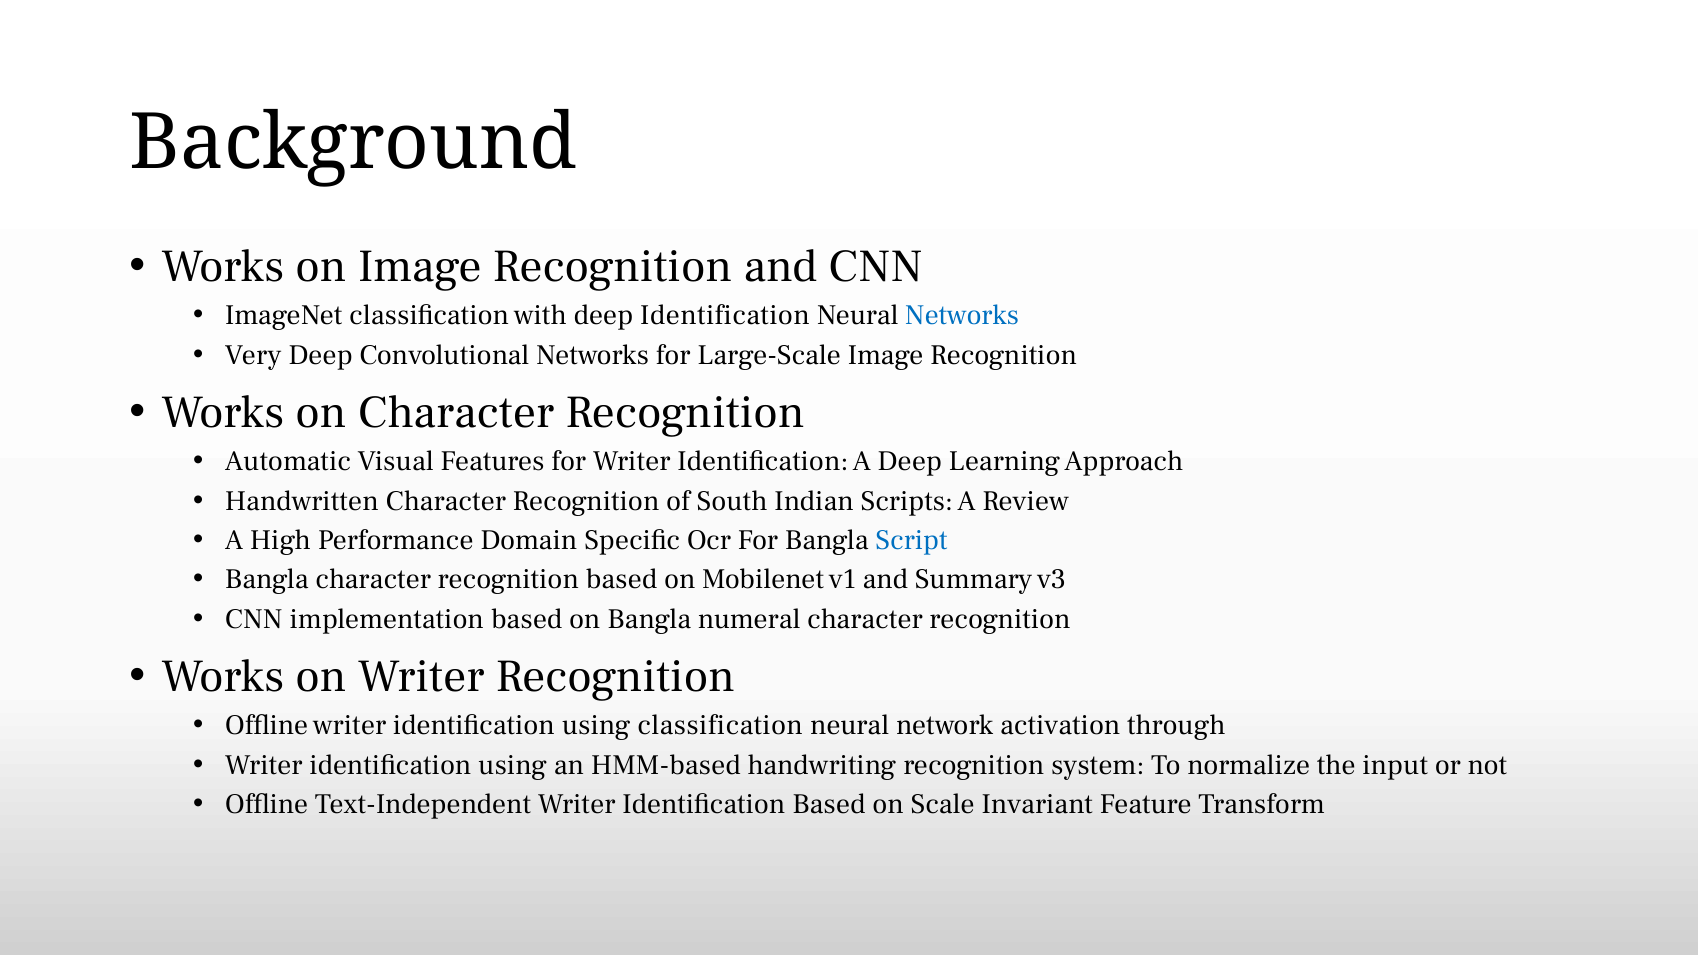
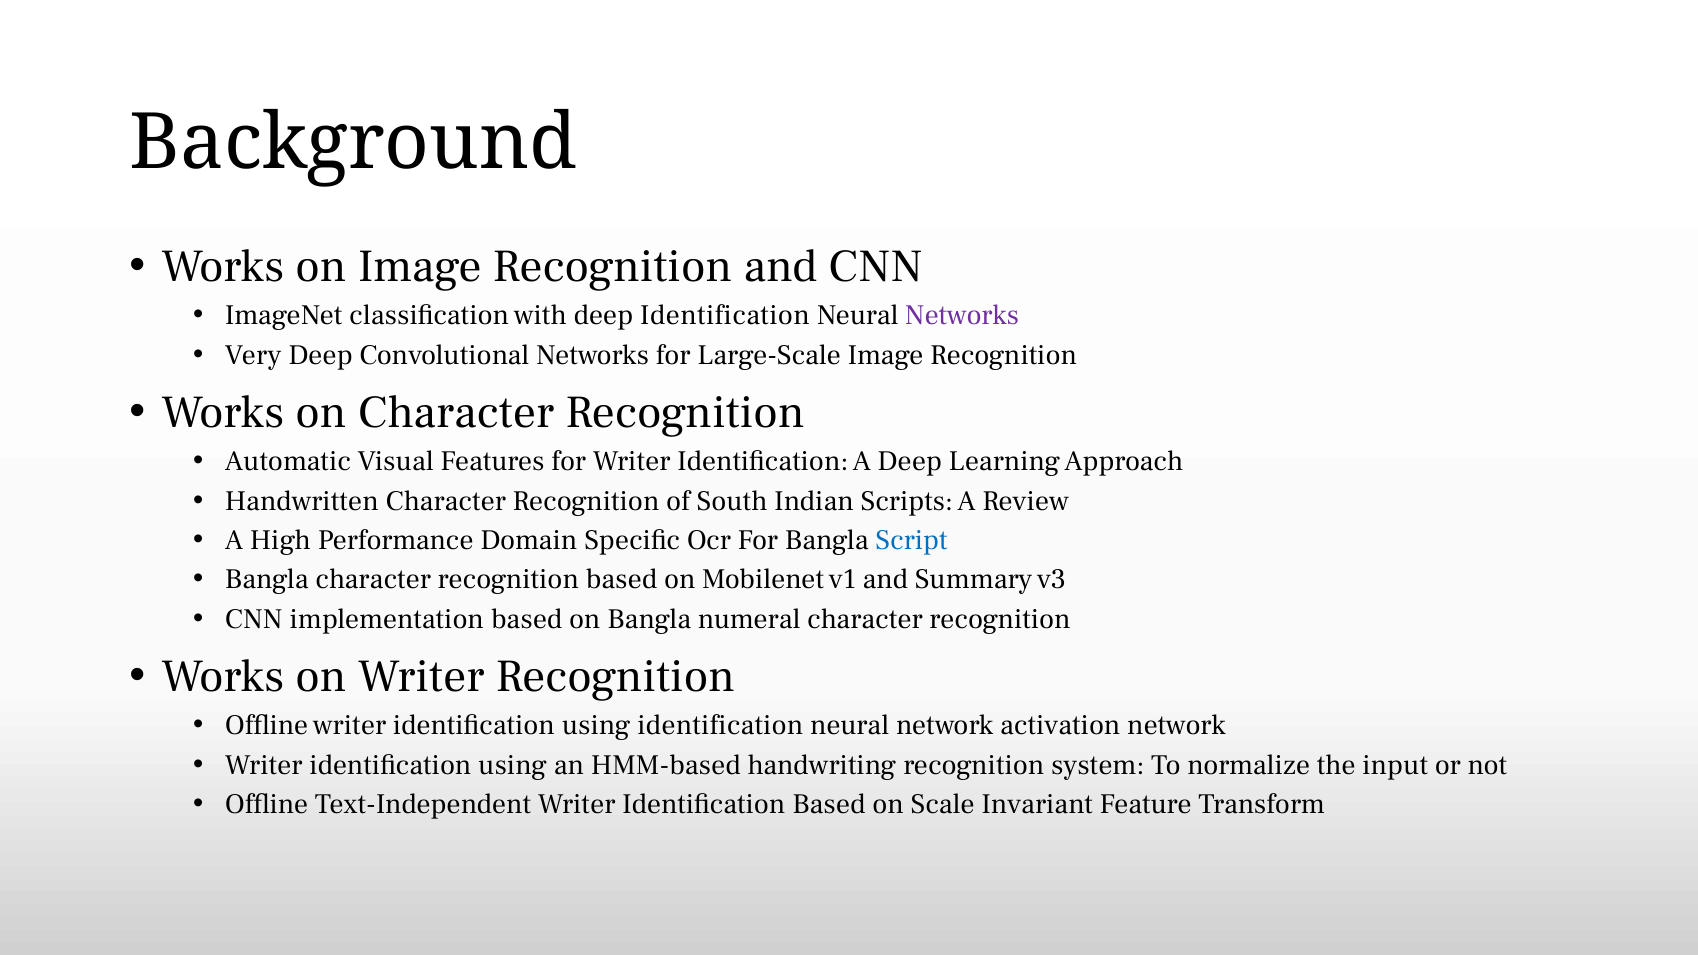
Networks colour: blue -> purple (962, 315)
using classification: classification -> identification (720, 726)
activation through: through -> network (1177, 726)
